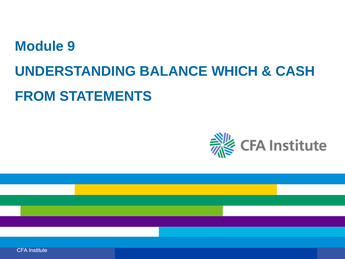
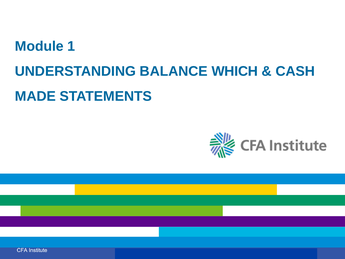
9: 9 -> 1 (71, 46)
FROM: FROM -> MADE (35, 96)
